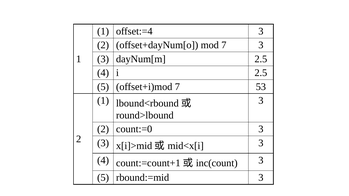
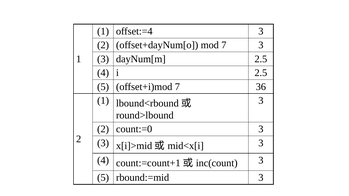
53: 53 -> 36 (261, 87)
